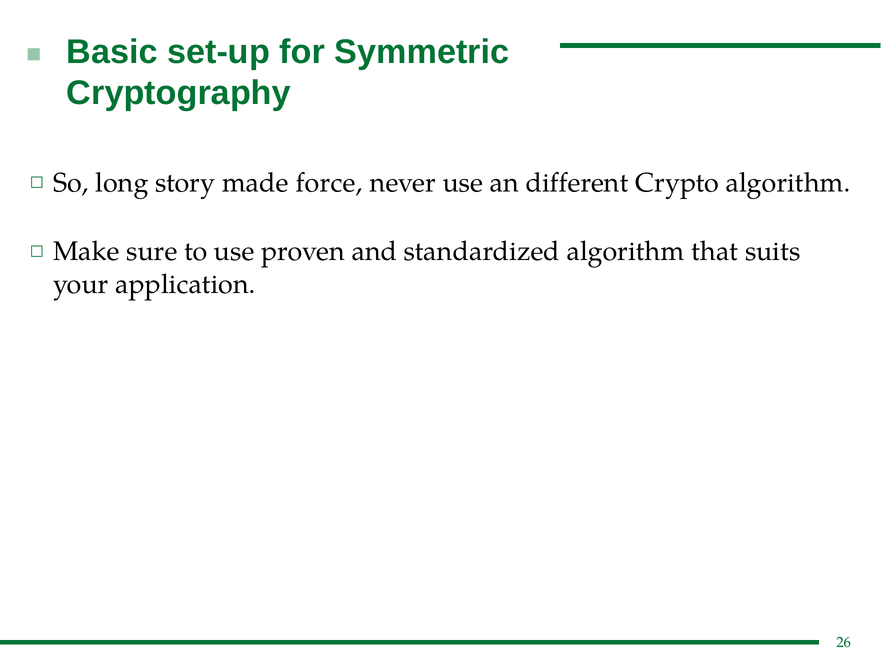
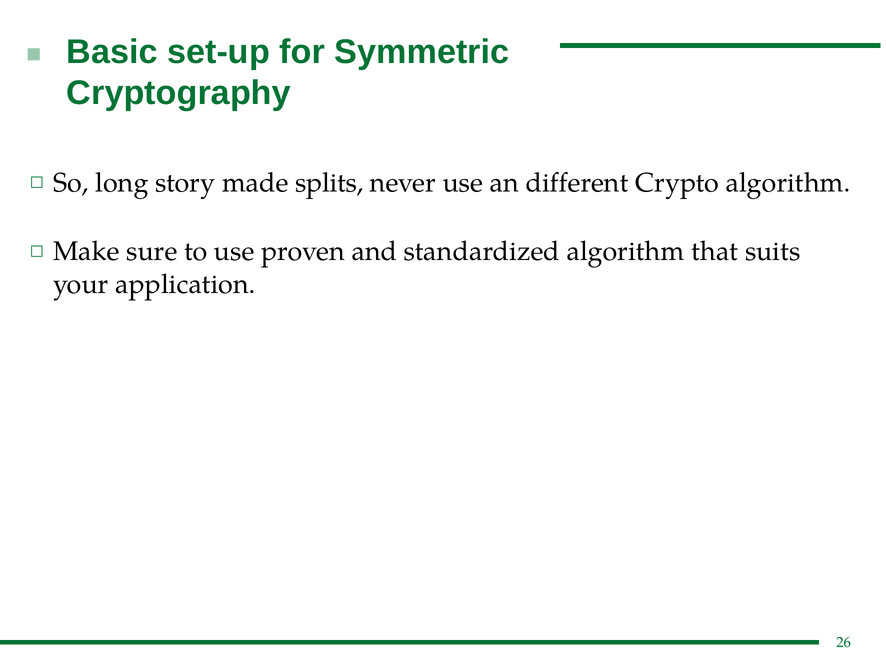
force: force -> splits (329, 183)
